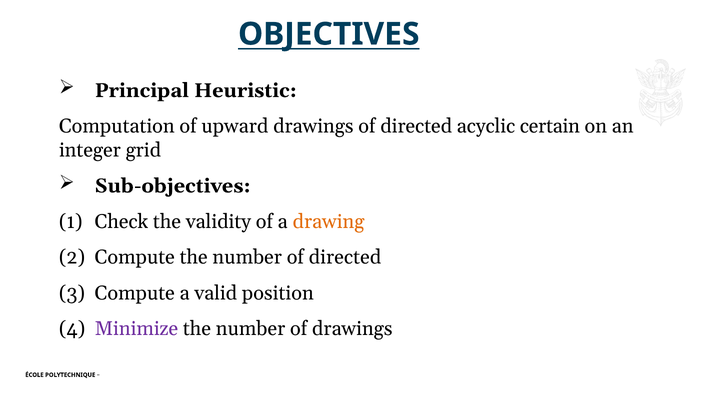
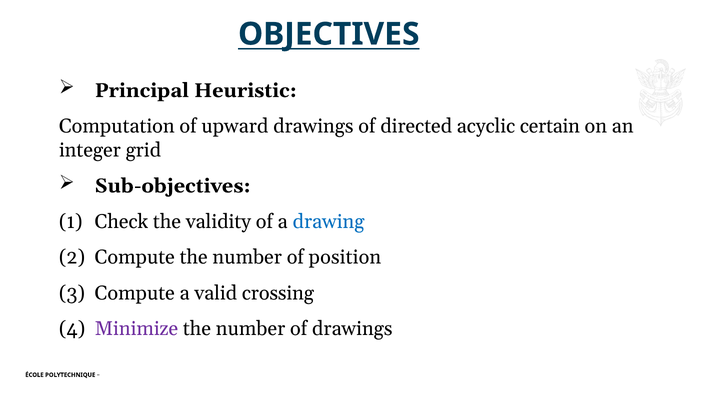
drawing colour: orange -> blue (329, 221)
number of directed: directed -> position (345, 257)
position: position -> crossing (278, 293)
